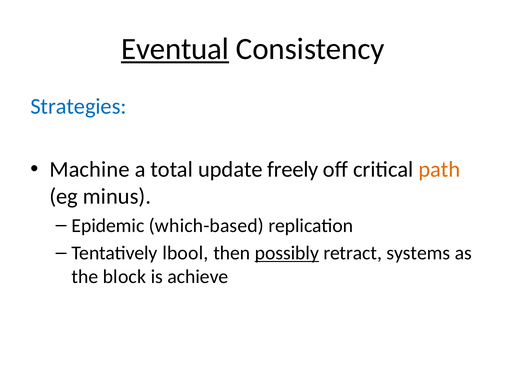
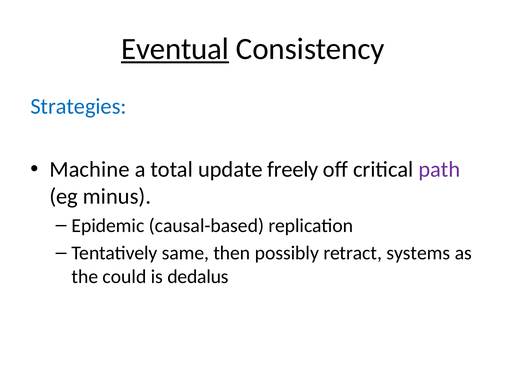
path colour: orange -> purple (439, 169)
which-based: which-based -> causal-based (206, 225)
lbool: lbool -> same (185, 253)
possibly underline: present -> none (287, 253)
block: block -> could (124, 276)
achieve: achieve -> dedalus (198, 276)
